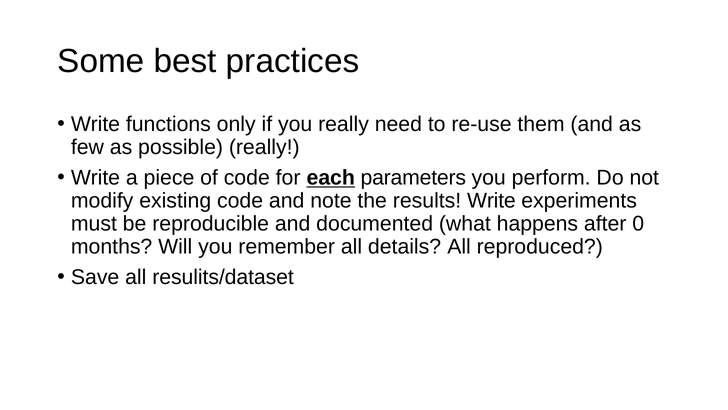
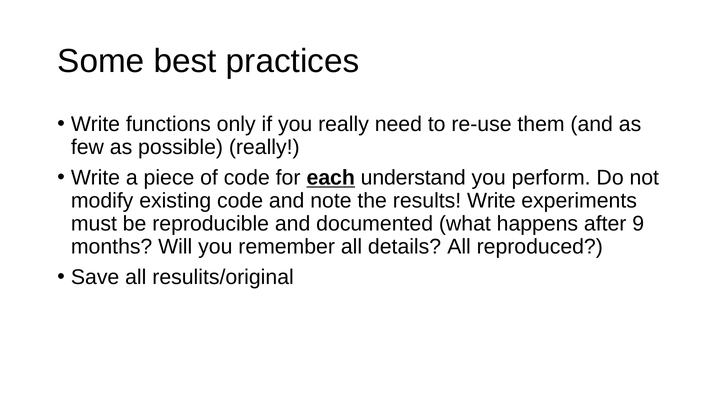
parameters: parameters -> understand (413, 177)
0: 0 -> 9 (638, 223)
resulits/dataset: resulits/dataset -> resulits/original (223, 277)
